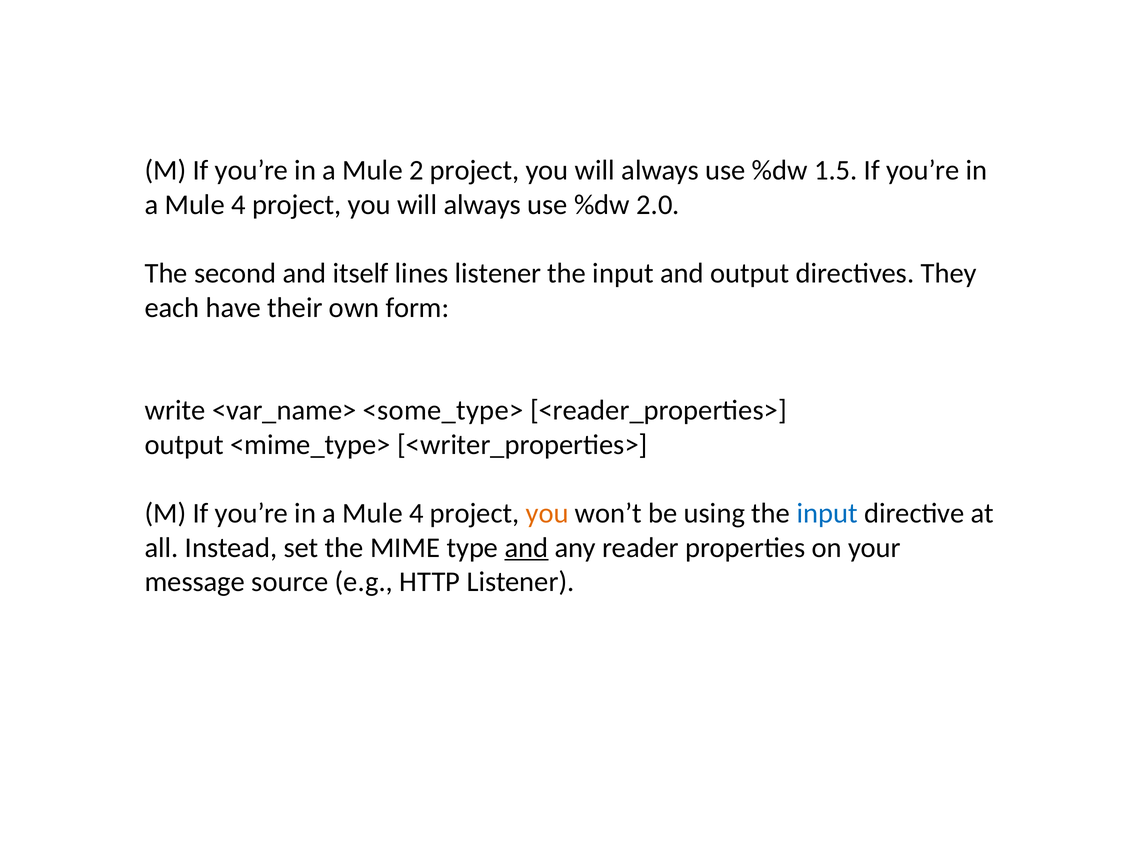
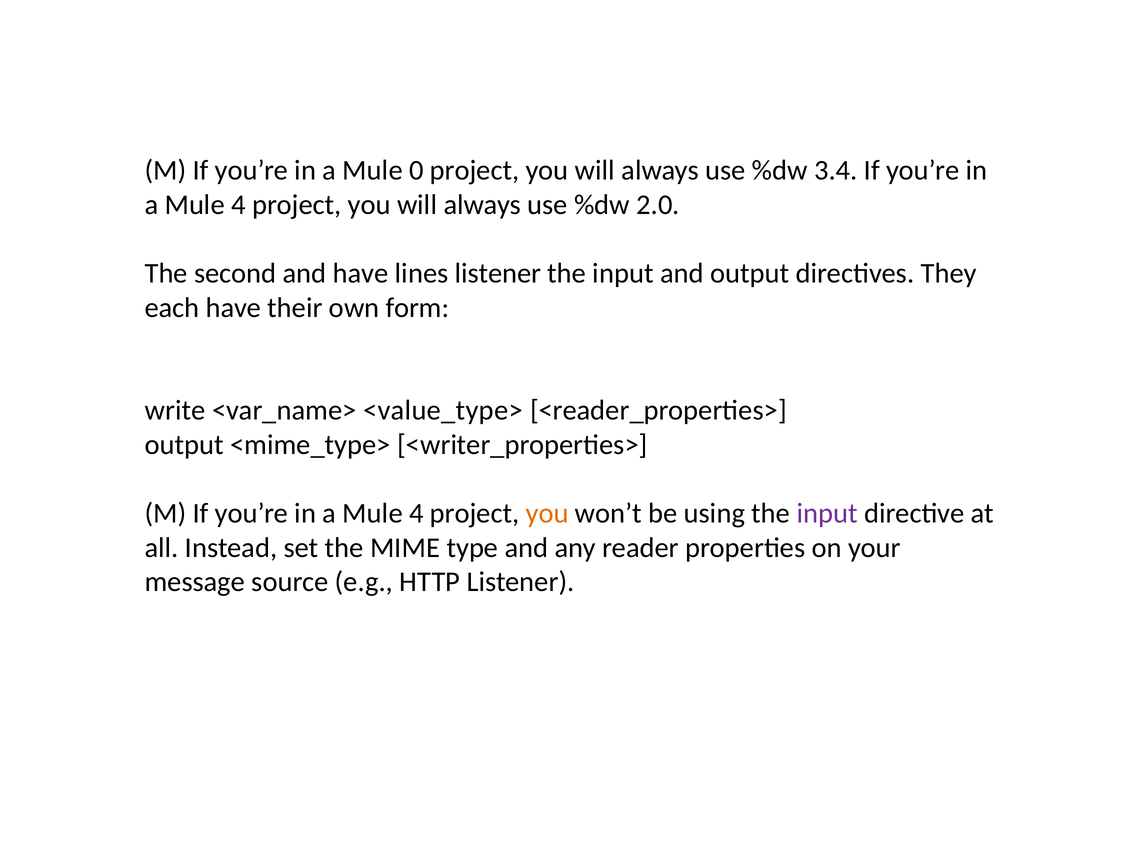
2: 2 -> 0 (416, 171)
1.5: 1.5 -> 3.4 (836, 171)
and itself: itself -> have (361, 273)
<some_type>: <some_type> -> <value_type> (443, 411)
input colour: blue -> purple (827, 513)
and underline: present -> none (526, 548)
